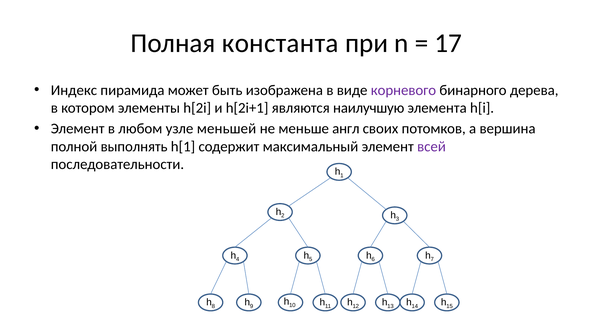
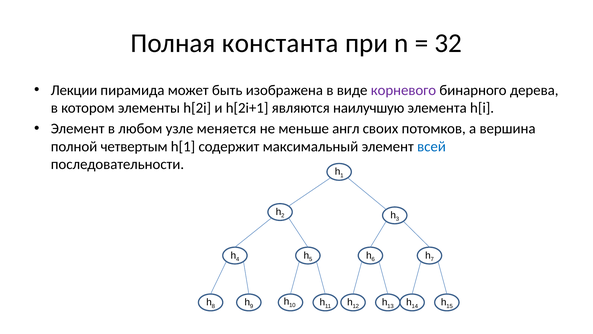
17: 17 -> 32 (448, 43)
Индекс: Индекс -> Лекции (74, 90)
меньшей: меньшей -> меняется (227, 129)
выполнять: выполнять -> четвертым (134, 146)
всей colour: purple -> blue (431, 146)
